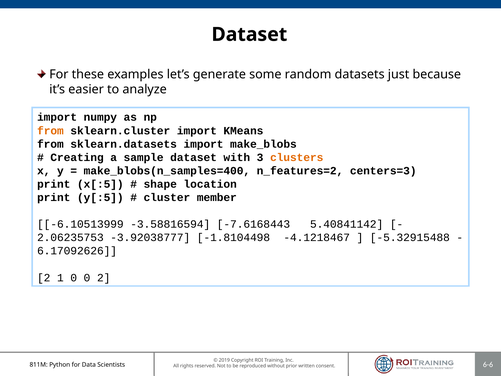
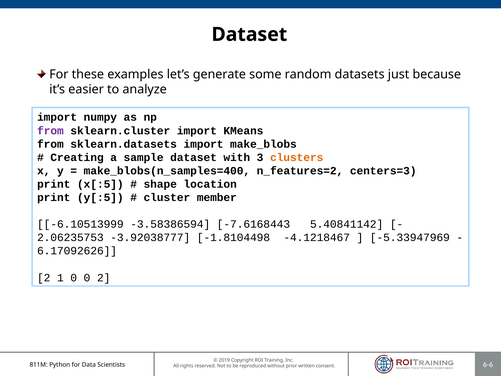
from colour: orange -> purple (50, 131)
-3.58816594: -3.58816594 -> -3.58386594 (170, 224)
-5.32915488: -5.32915488 -> -5.33947969 (410, 237)
